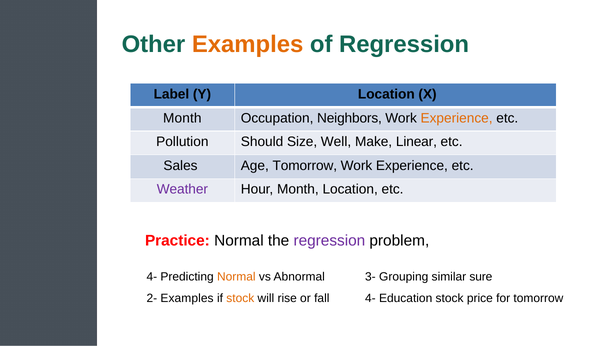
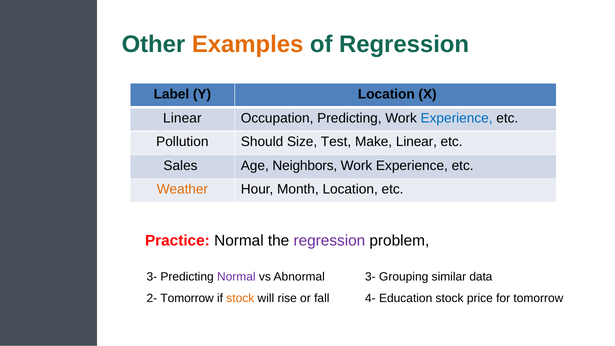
Month: Month -> Linear (182, 118)
Occupation Neighbors: Neighbors -> Predicting (349, 118)
Experience colour: orange -> blue (457, 118)
Well: Well -> Test (336, 142)
Age Tomorrow: Tomorrow -> Neighbors (305, 166)
Weather colour: purple -> orange (182, 189)
4-: 4- -> 3- (152, 277)
Normal colour: orange -> purple (236, 277)
sure: sure -> data (481, 277)
2- Examples: Examples -> Tomorrow (187, 298)
